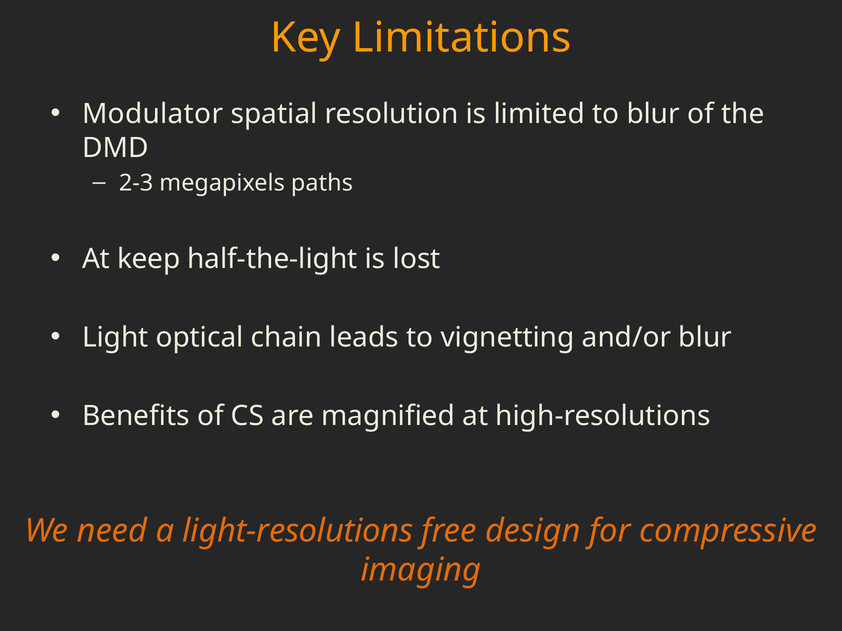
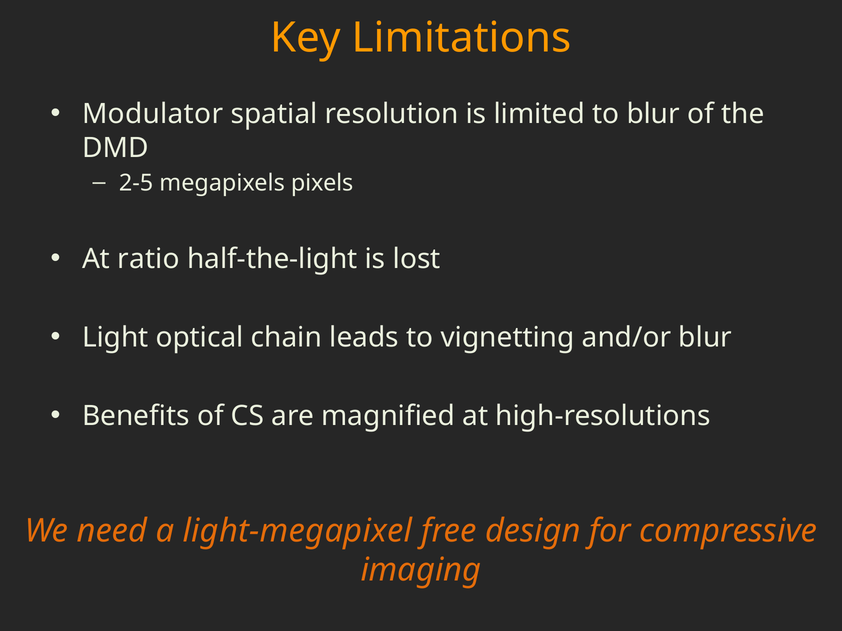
2-3: 2-3 -> 2-5 (136, 183)
paths: paths -> pixels (322, 183)
keep: keep -> ratio (149, 259)
light-resolutions: light-resolutions -> light-megapixel (298, 531)
